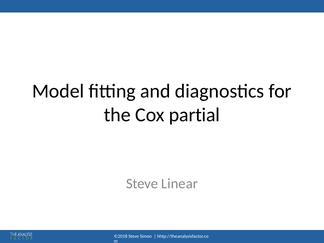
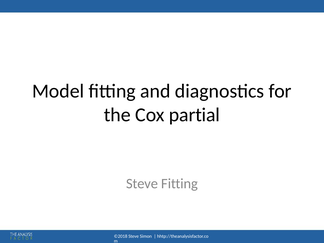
Steve Linear: Linear -> Fitting (180, 184)
